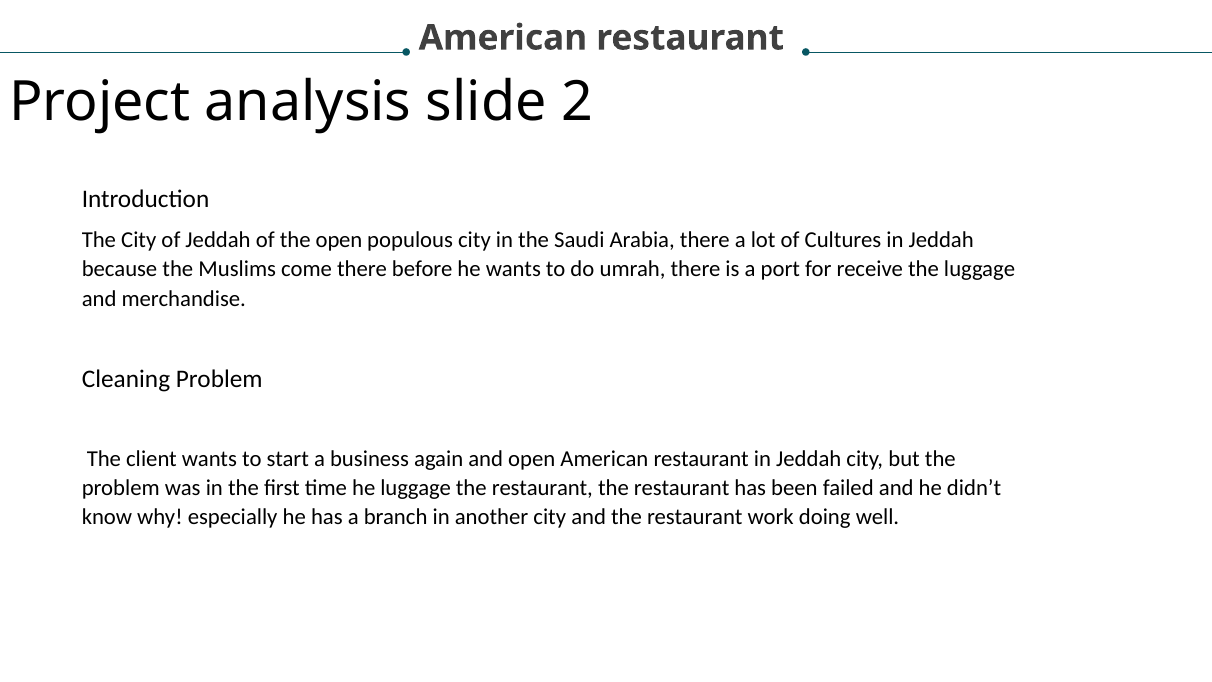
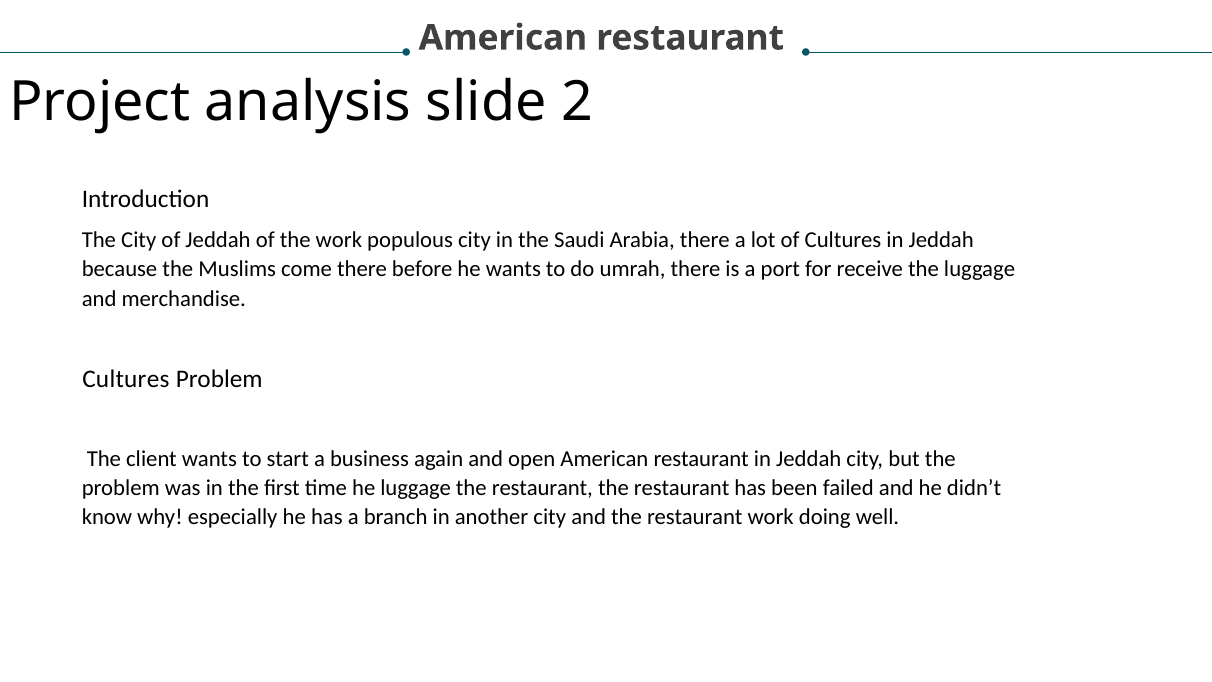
the open: open -> work (339, 240)
Cleaning: Cleaning -> Cultures (126, 379)
